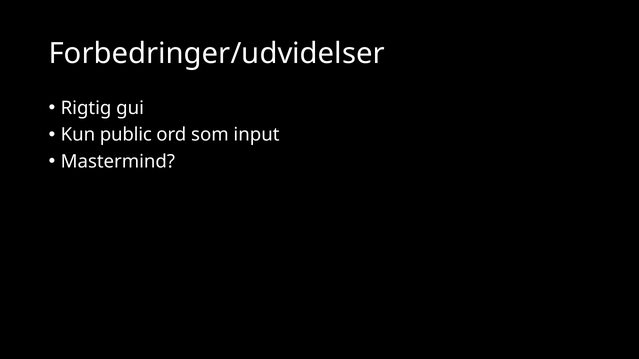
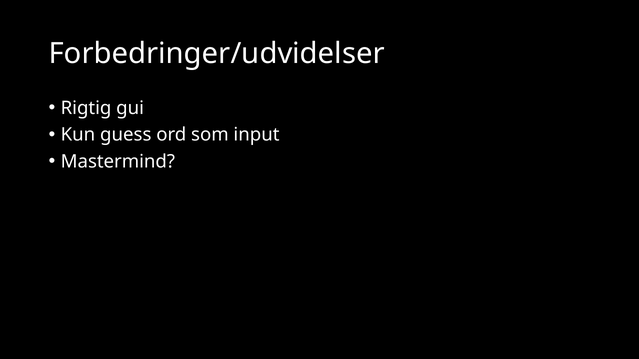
public: public -> guess (126, 135)
